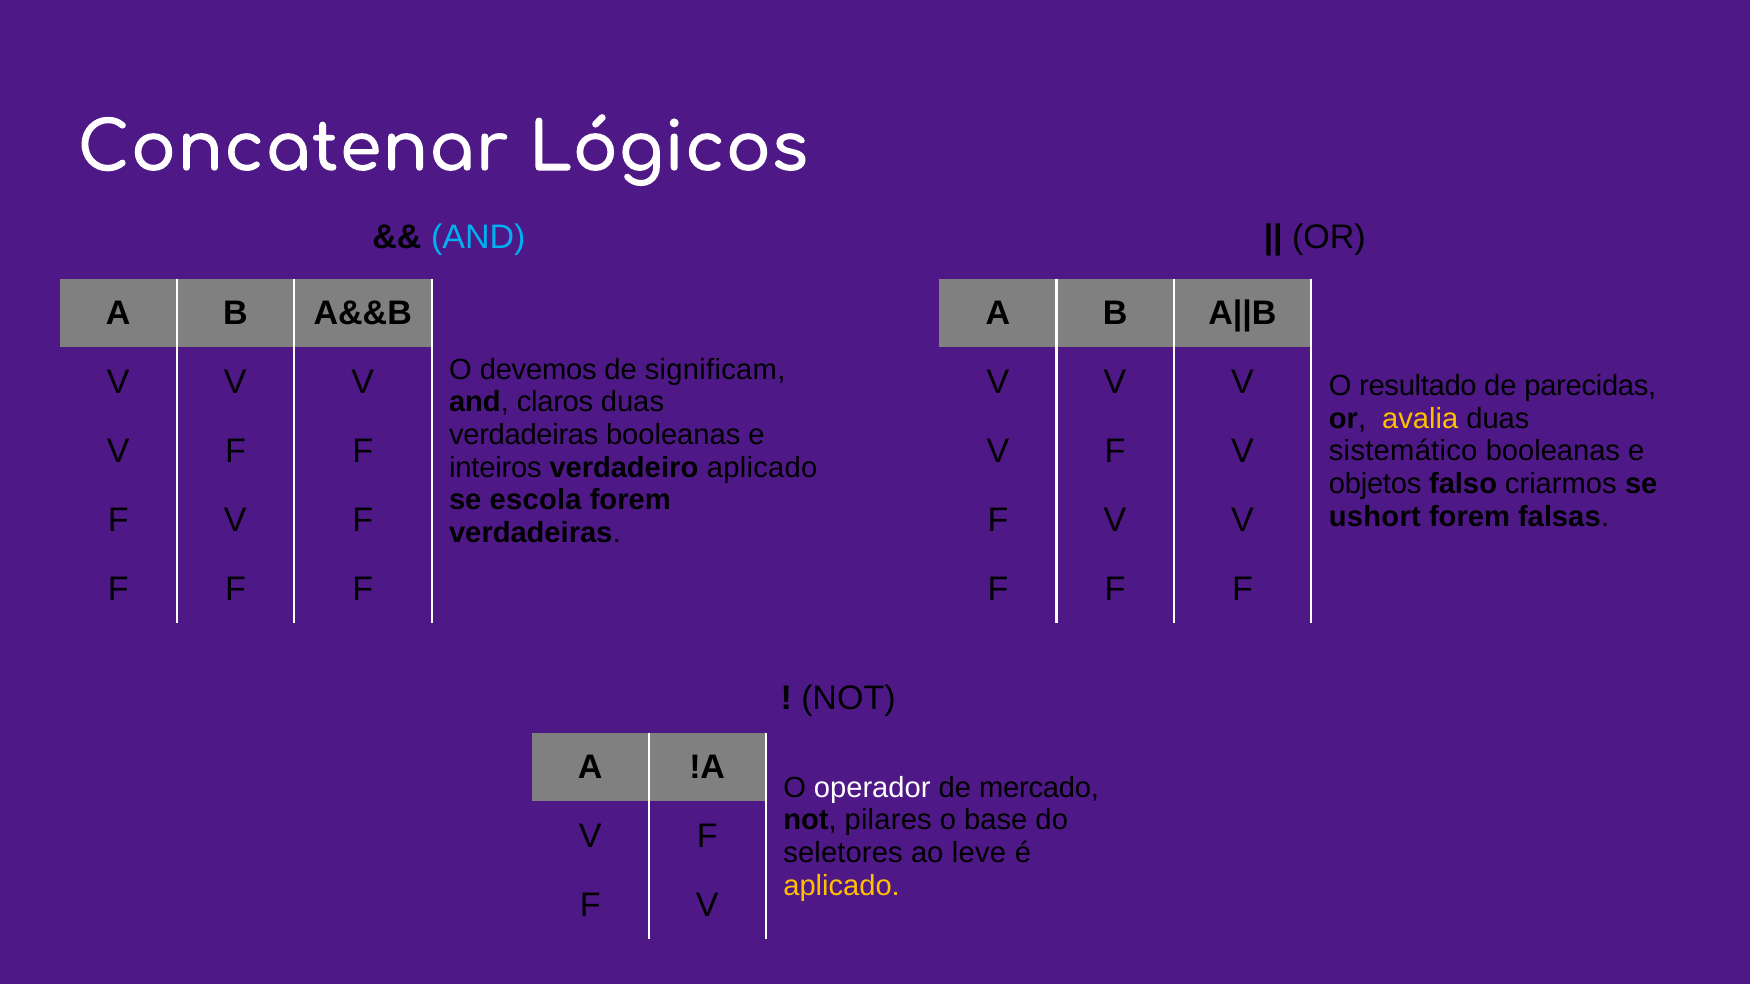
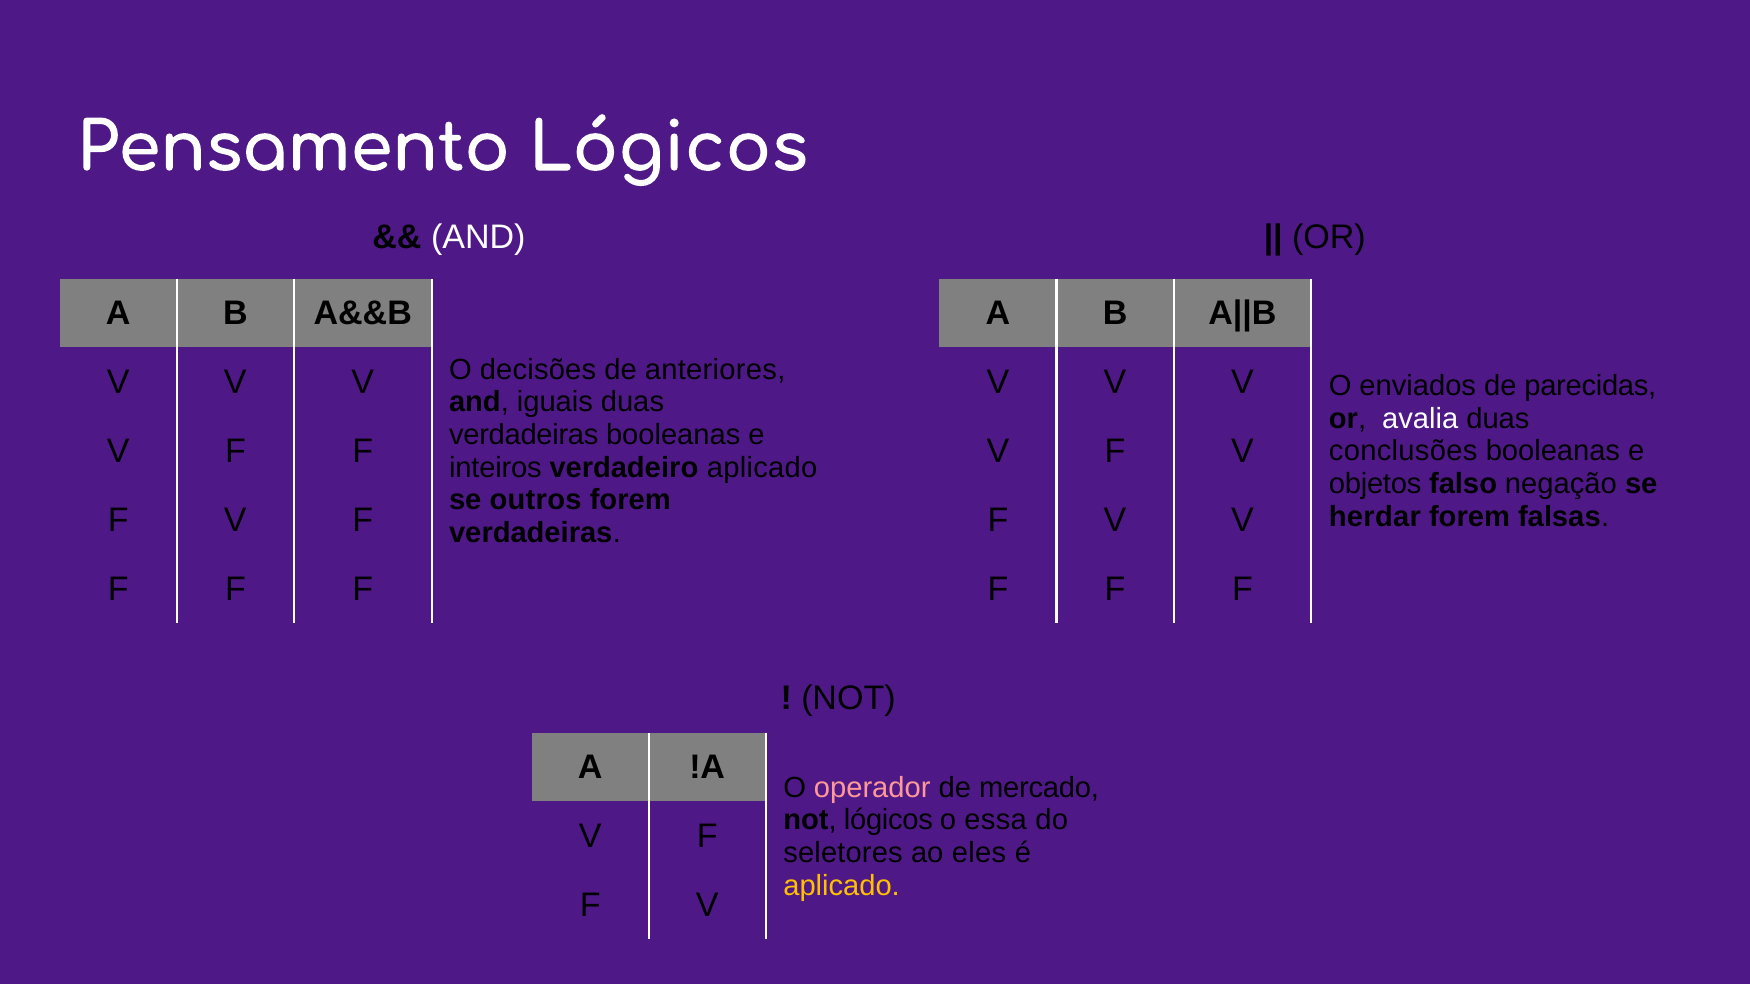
Concatenar: Concatenar -> Pensamento (293, 148)
AND colour: light blue -> white (478, 237)
devemos: devemos -> decisões (538, 370)
significam: significam -> anteriores (715, 370)
resultado: resultado -> enviados (1418, 386)
claros: claros -> iguais (555, 403)
avalia colour: yellow -> white (1420, 419)
sistemático: sistemático -> conclusões (1403, 452)
criarmos: criarmos -> negação (1561, 484)
escola: escola -> outros (536, 501)
ushort: ushort -> herdar (1375, 517)
operador colour: white -> pink (872, 788)
not pilares: pilares -> lógicos (888, 820)
base: base -> essa (996, 820)
leve: leve -> eles (979, 853)
